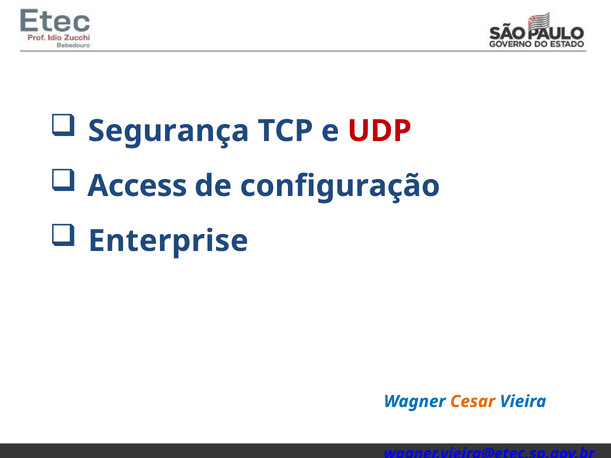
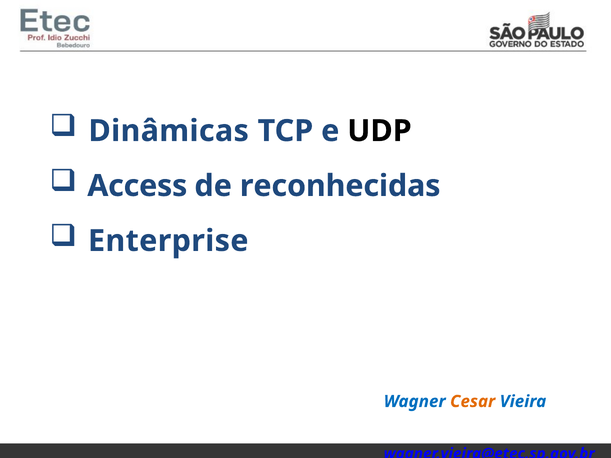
Segurança: Segurança -> Dinâmicas (169, 131)
UDP colour: red -> black (379, 131)
configuração: configuração -> reconhecidas (340, 186)
